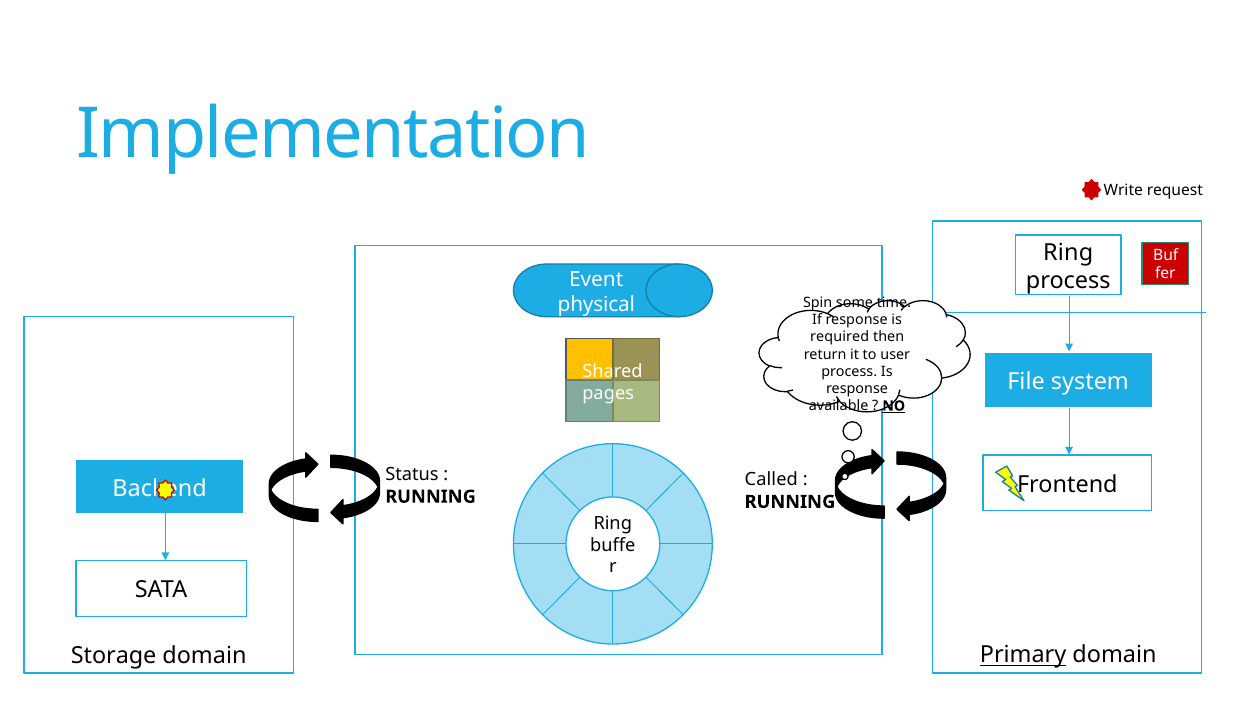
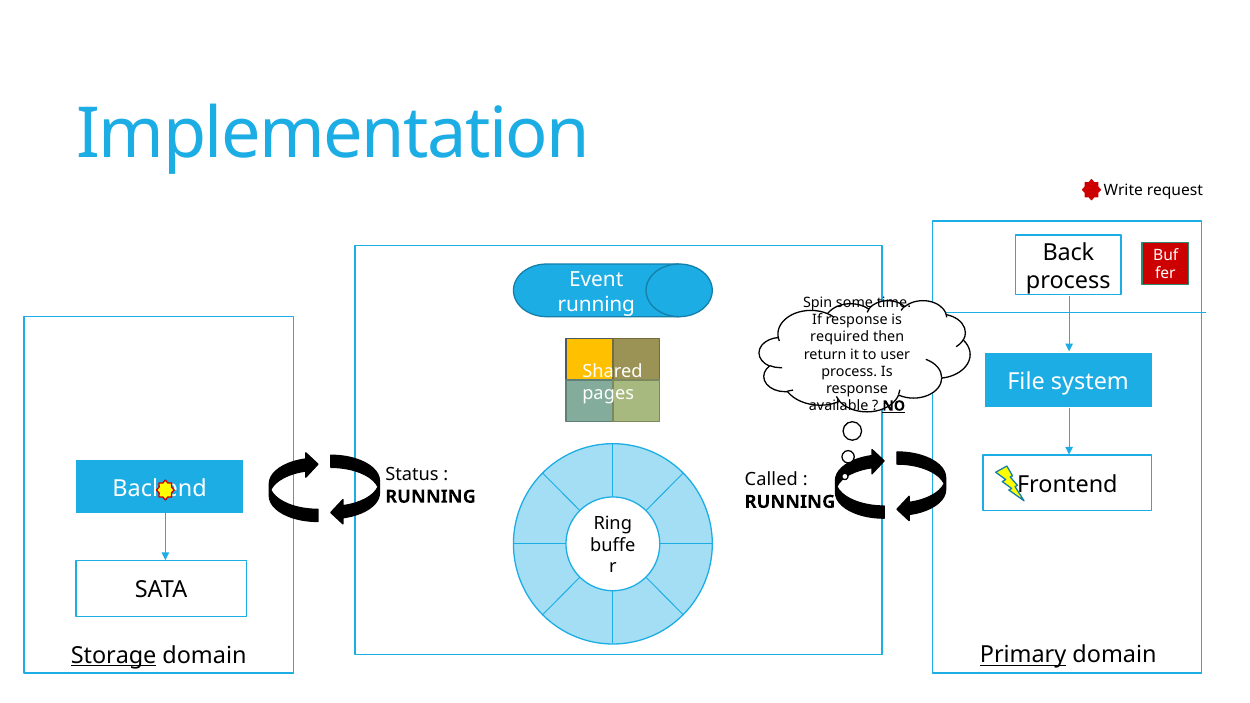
Ring: Ring -> Back (1068, 252)
physical: physical -> running (596, 304)
Storage underline: none -> present (114, 656)
